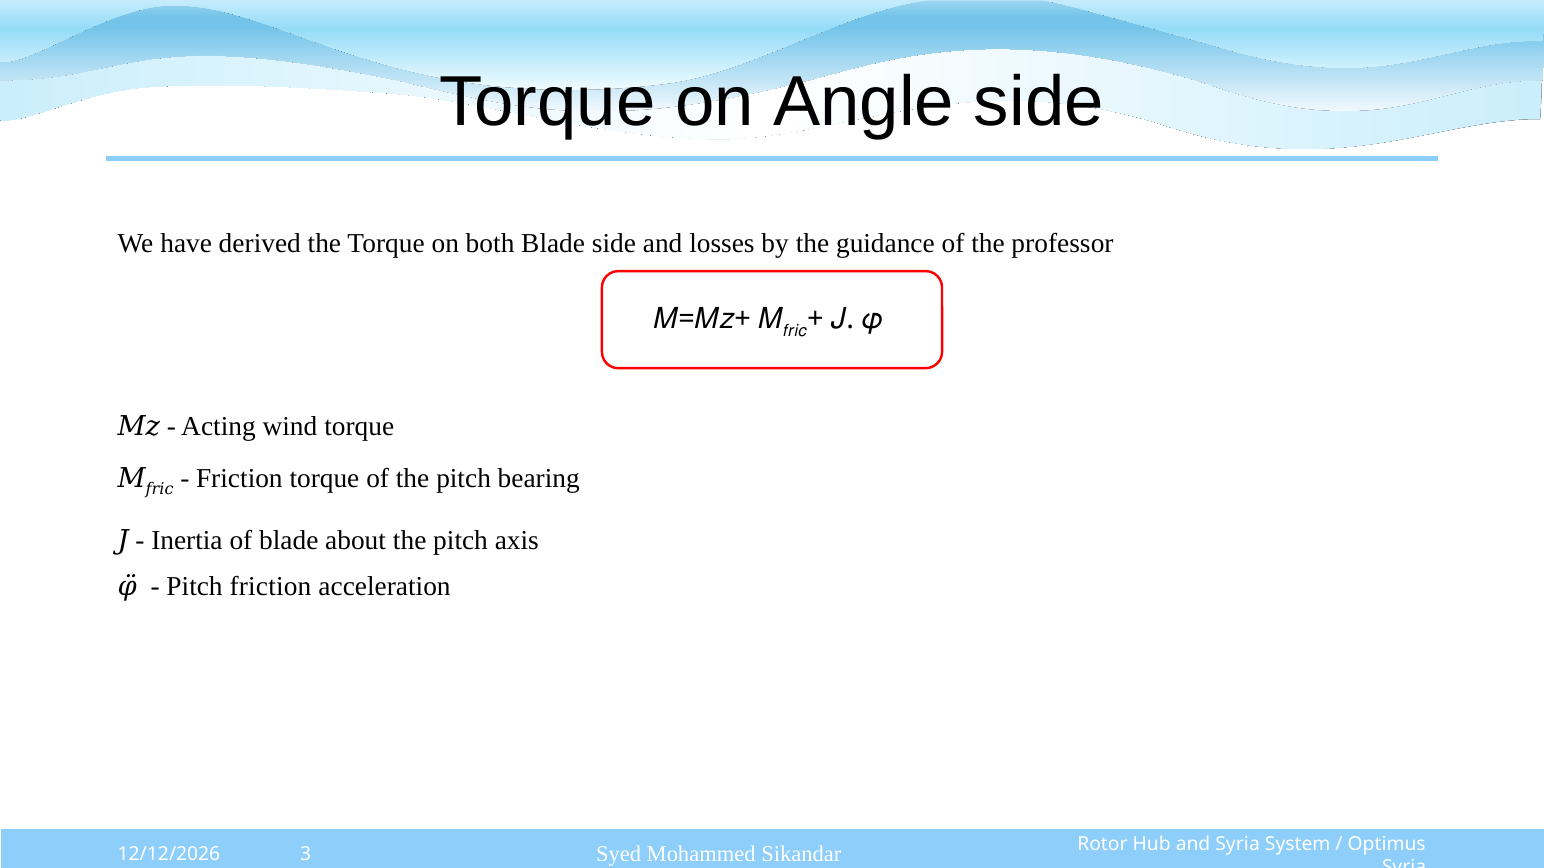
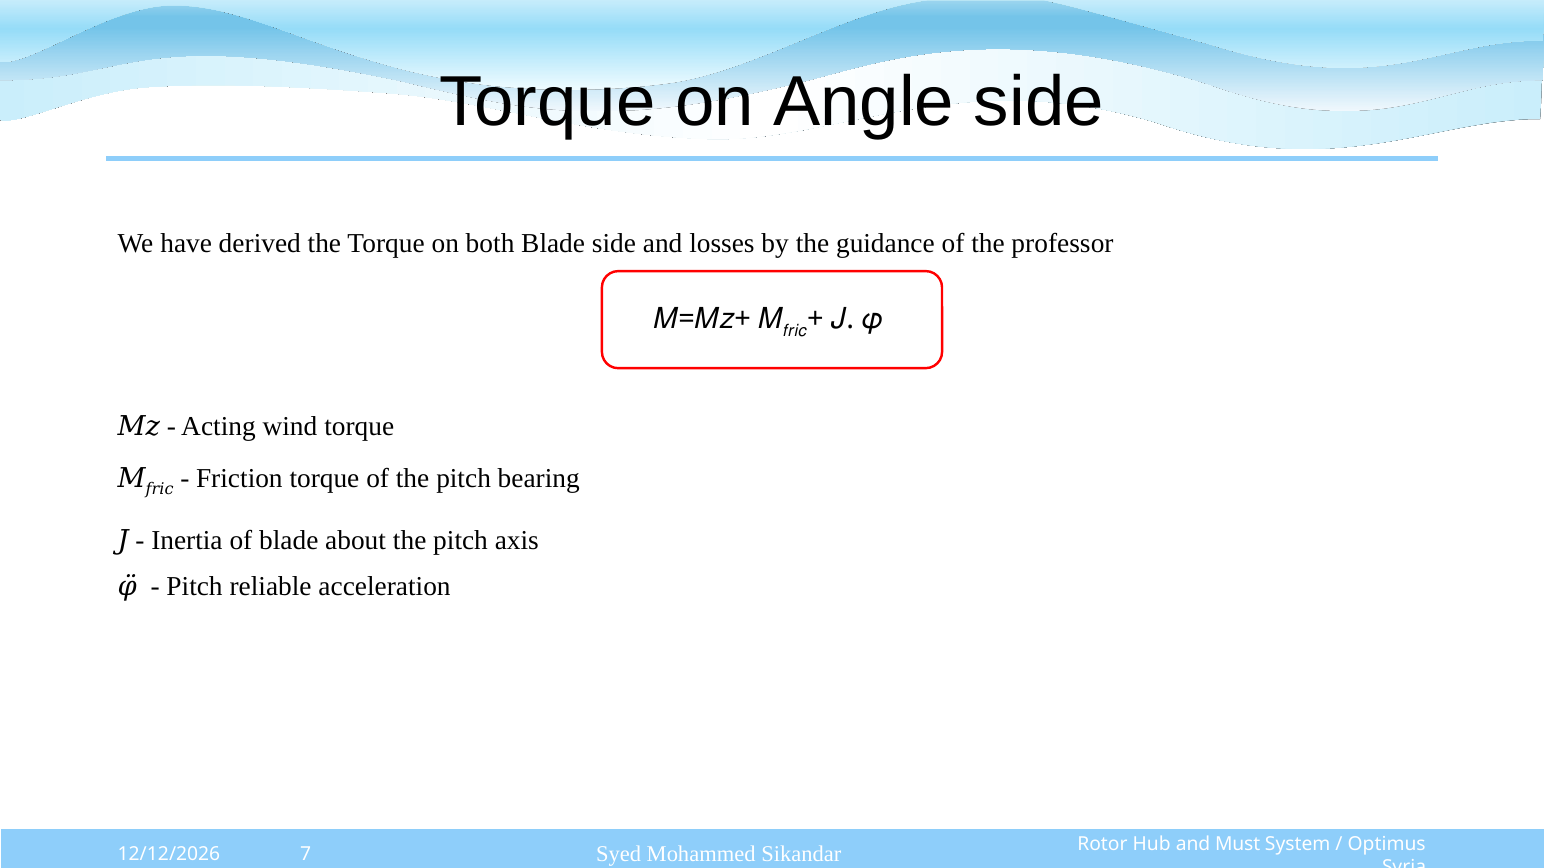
Pitch friction: friction -> reliable (271, 587)
and Syria: Syria -> Must (1238, 844)
3: 3 -> 7 (306, 854)
